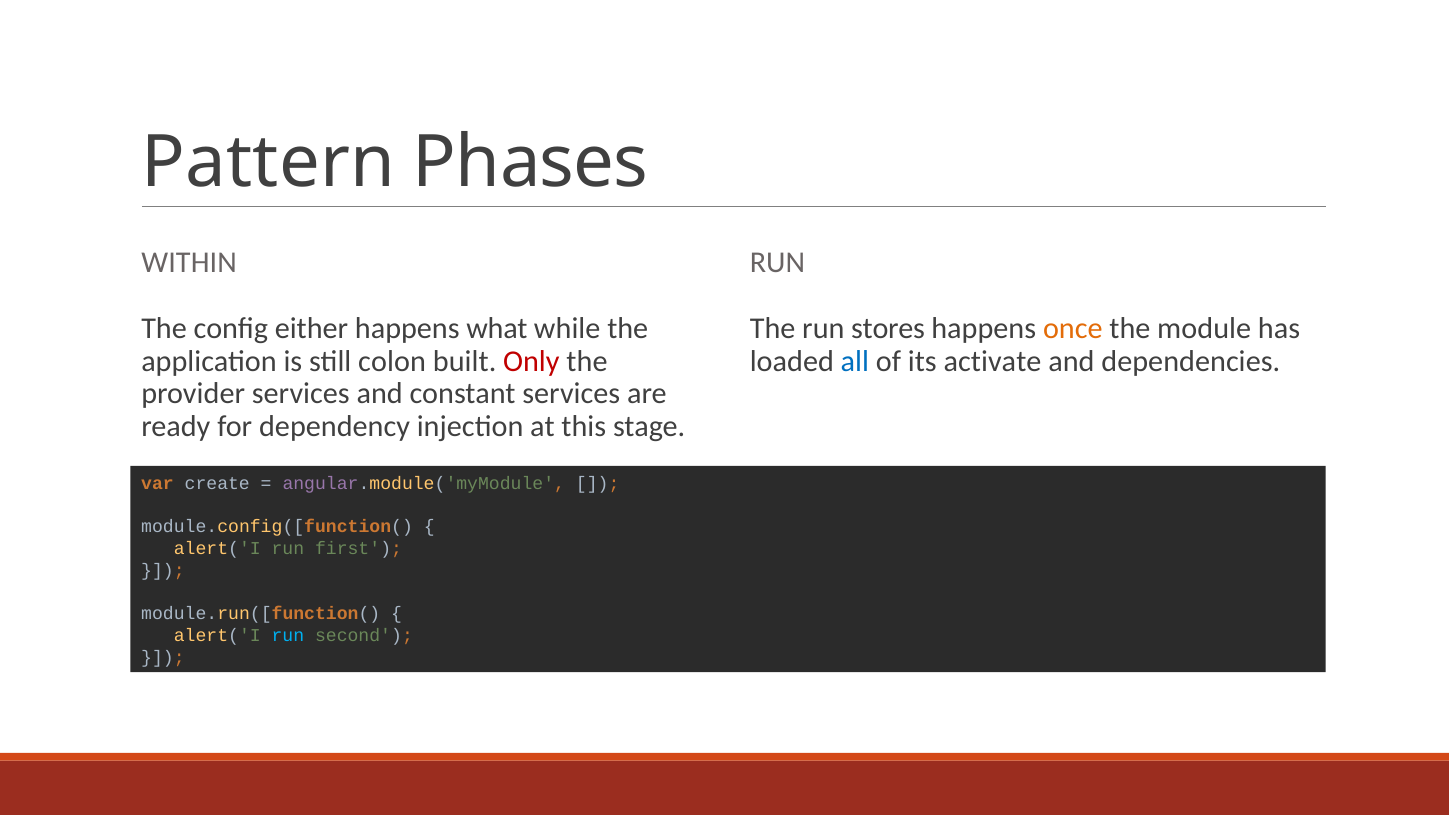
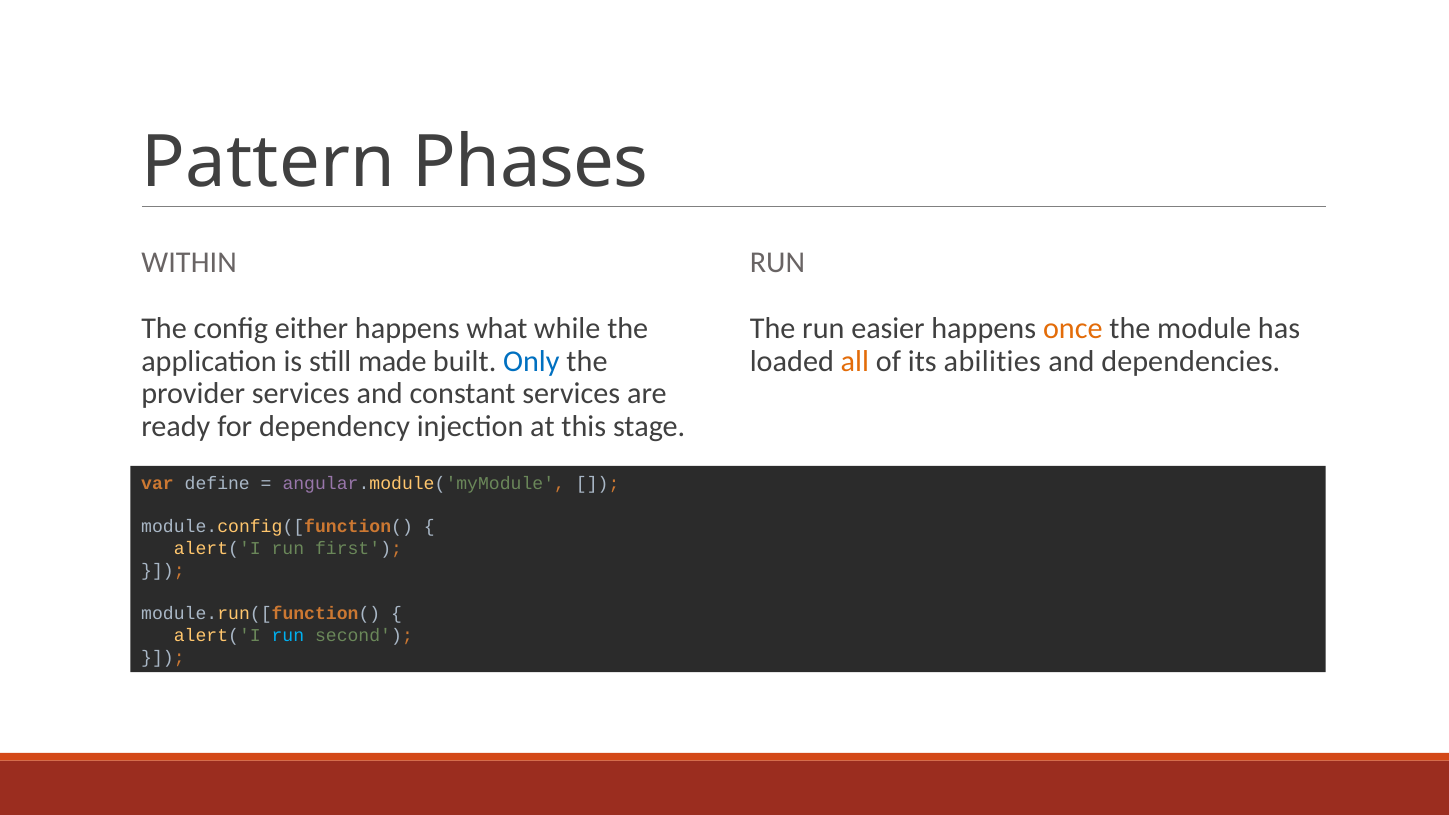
stores: stores -> easier (888, 328)
colon: colon -> made (392, 361)
Only colour: red -> blue (531, 361)
all colour: blue -> orange (855, 361)
activate: activate -> abilities (992, 361)
create: create -> define (217, 483)
